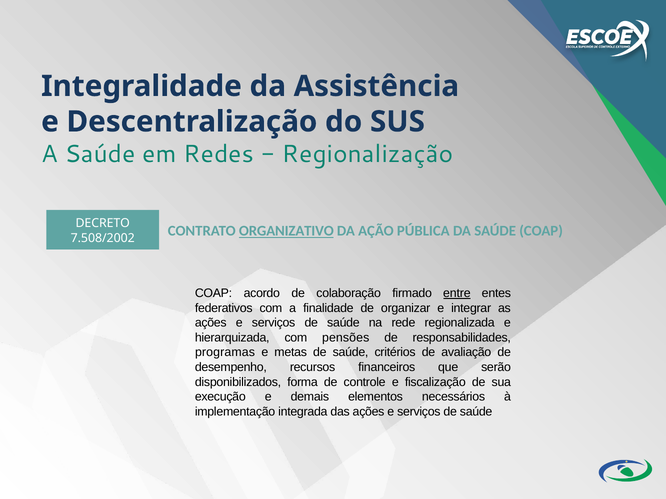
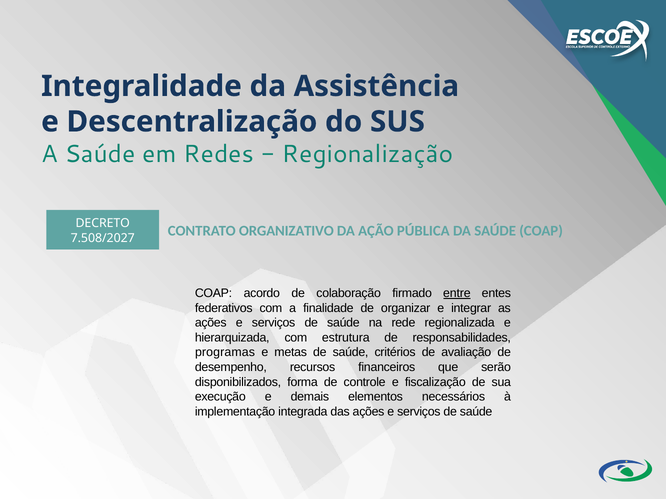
ORGANIZATIVO underline: present -> none (286, 231)
7.508/2002: 7.508/2002 -> 7.508/2027 (103, 238)
pensões: pensões -> estrutura (346, 338)
